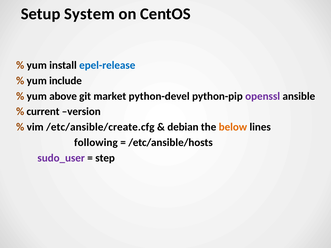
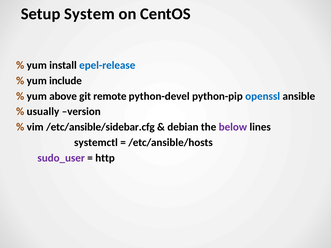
market: market -> remote (110, 96)
openssl colour: purple -> blue (263, 96)
current: current -> usually (43, 112)
/etc/ansible/create.cfg: /etc/ansible/create.cfg -> /etc/ansible/sidebar.cfg (100, 127)
below colour: orange -> purple (233, 127)
following: following -> systemctl (96, 143)
step: step -> http (105, 158)
